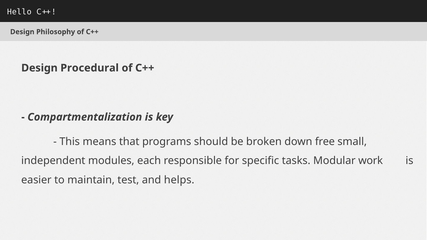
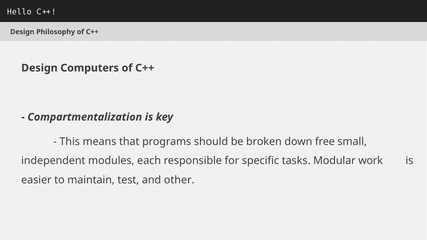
Procedural: Procedural -> Computers (90, 68)
helps: helps -> other (179, 180)
